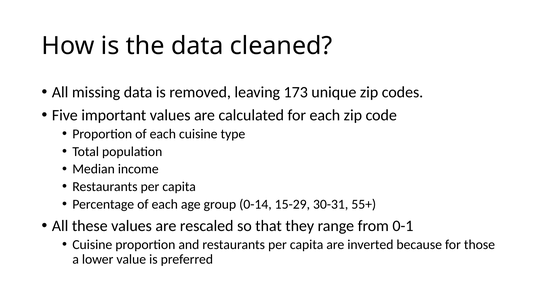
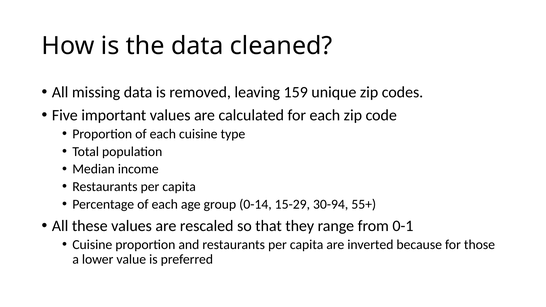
173: 173 -> 159 (296, 92)
30-31: 30-31 -> 30-94 (331, 204)
